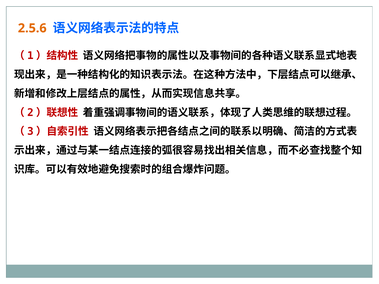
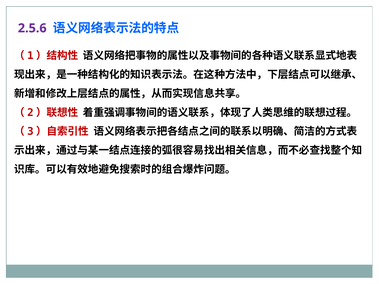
2.5.6 colour: orange -> purple (32, 28)
